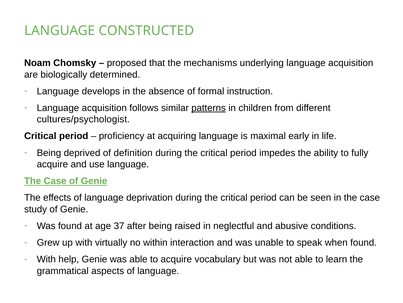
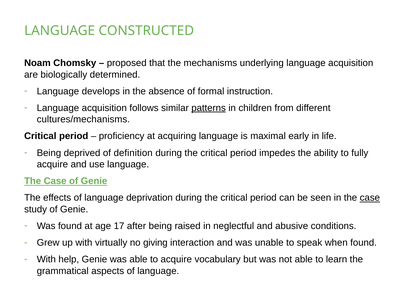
cultures/psychologist: cultures/psychologist -> cultures/mechanisms (83, 119)
case underline: none -> present (370, 197)
37: 37 -> 17 (119, 225)
within: within -> giving (155, 242)
